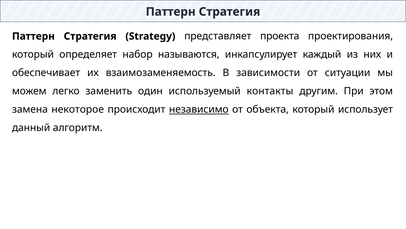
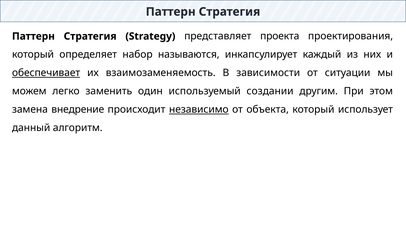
обеспечивает underline: none -> present (46, 73)
контакты: контакты -> создании (270, 91)
некоторое: некоторое -> внедрение (78, 109)
